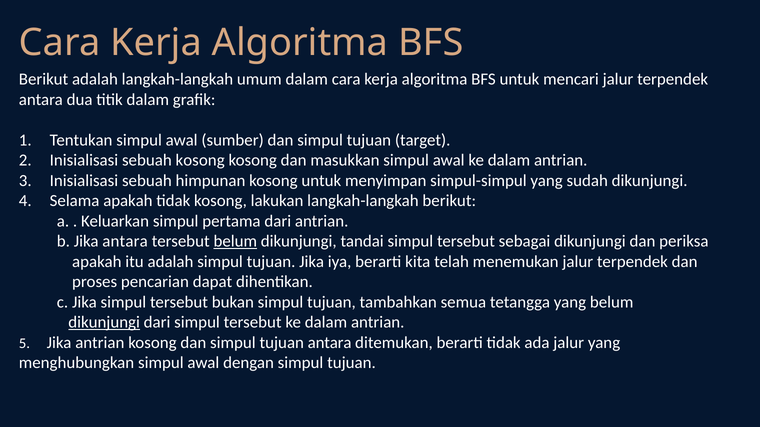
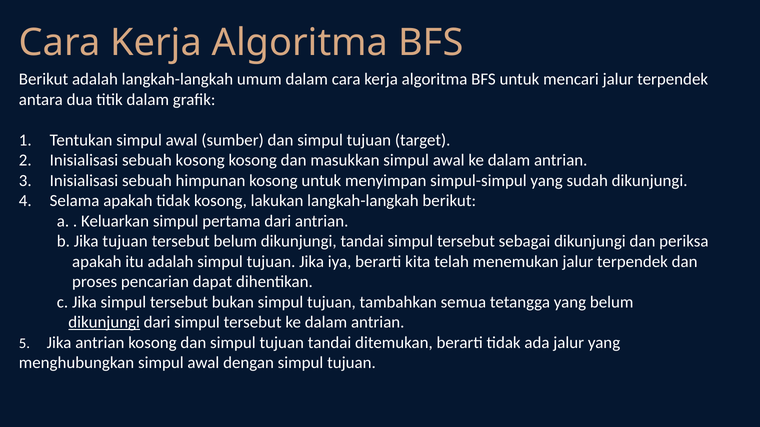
Jika antara: antara -> tujuan (125, 242)
belum underline: present -> none (235, 242)
tujuan antara: antara -> tandai (330, 343)
